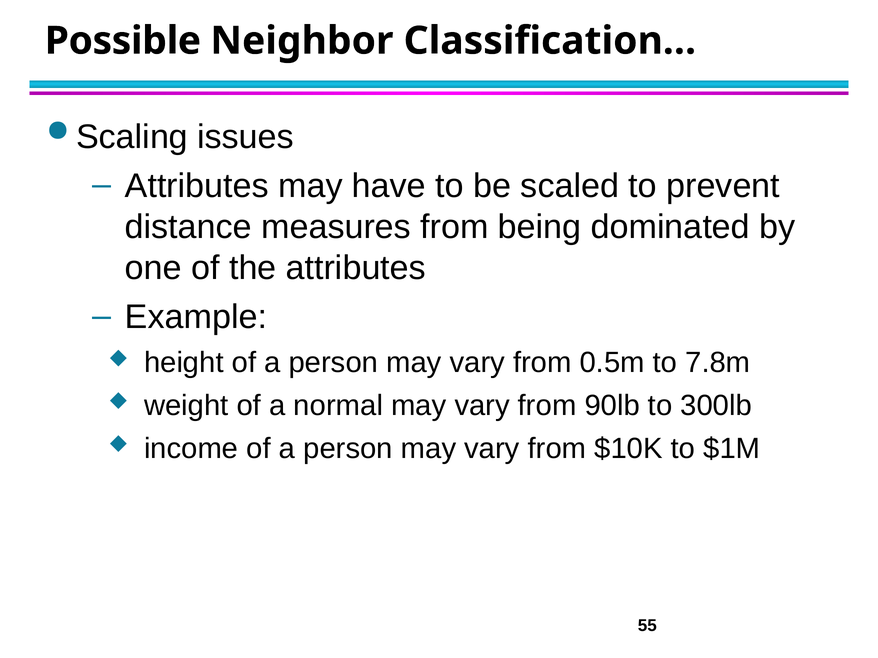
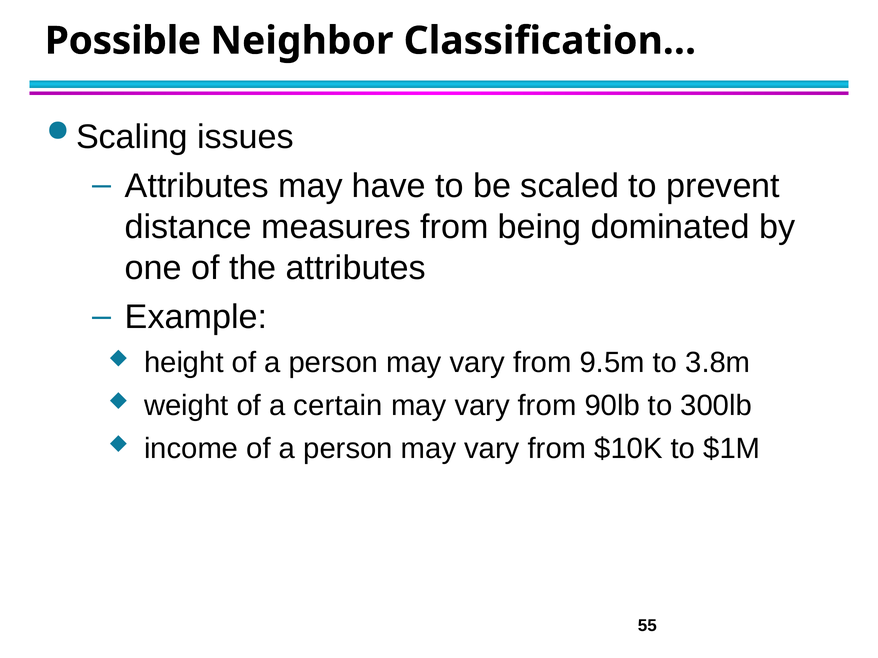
0.5m: 0.5m -> 9.5m (612, 363)
7.8m: 7.8m -> 3.8m (718, 363)
normal: normal -> certain (338, 406)
